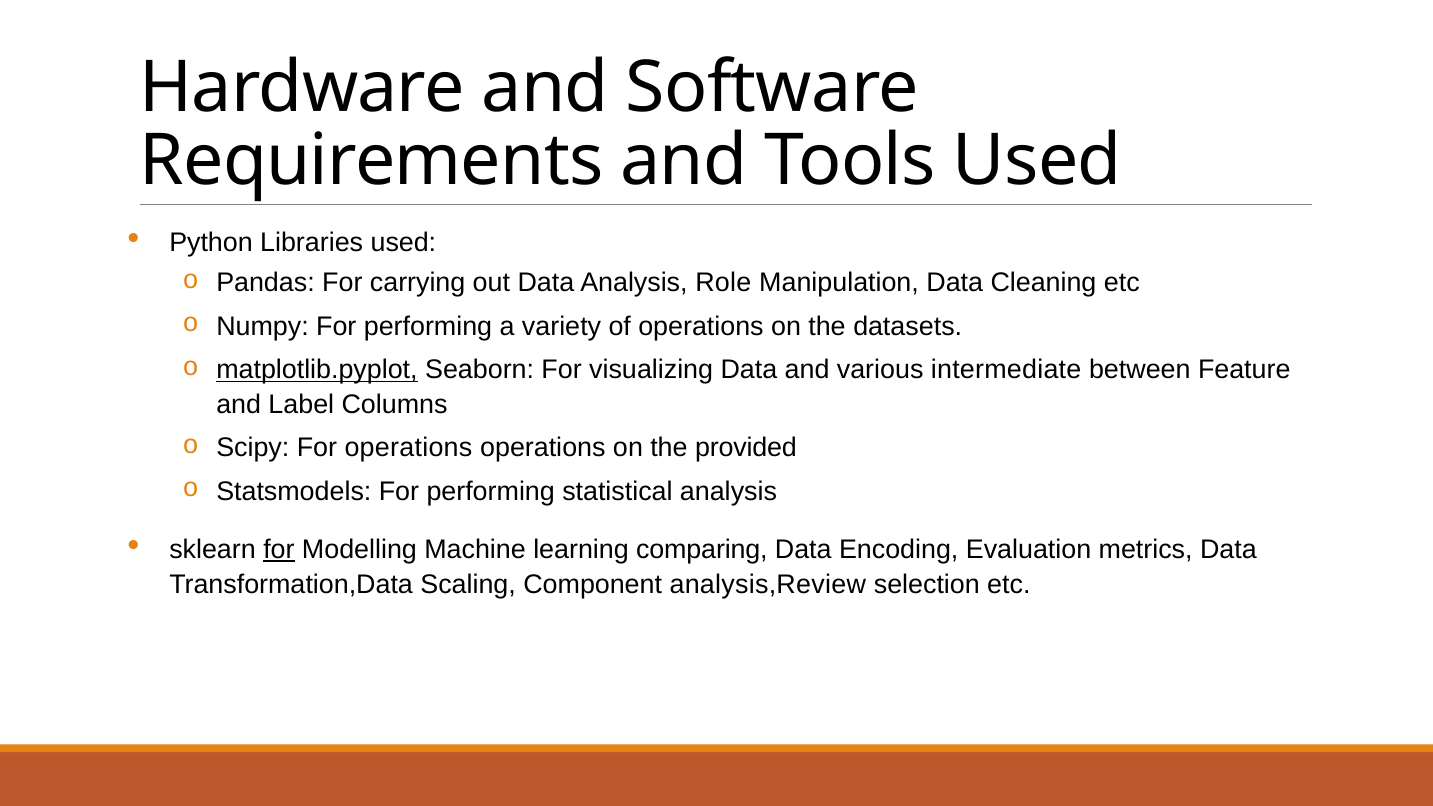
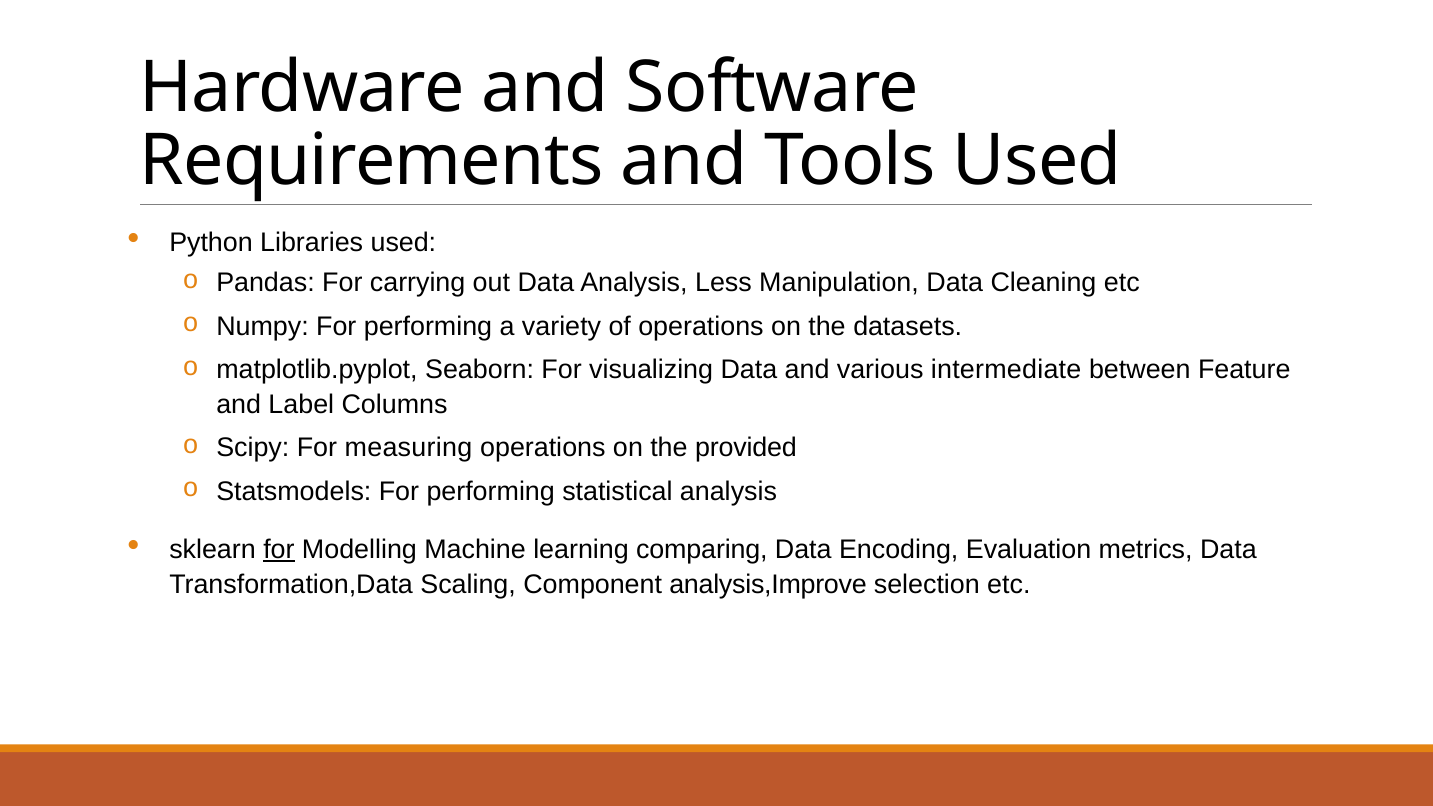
Role: Role -> Less (723, 283)
matplotlib.pyplot underline: present -> none (317, 370)
For operations: operations -> measuring (408, 448)
analysis,Review: analysis,Review -> analysis,Improve (768, 584)
